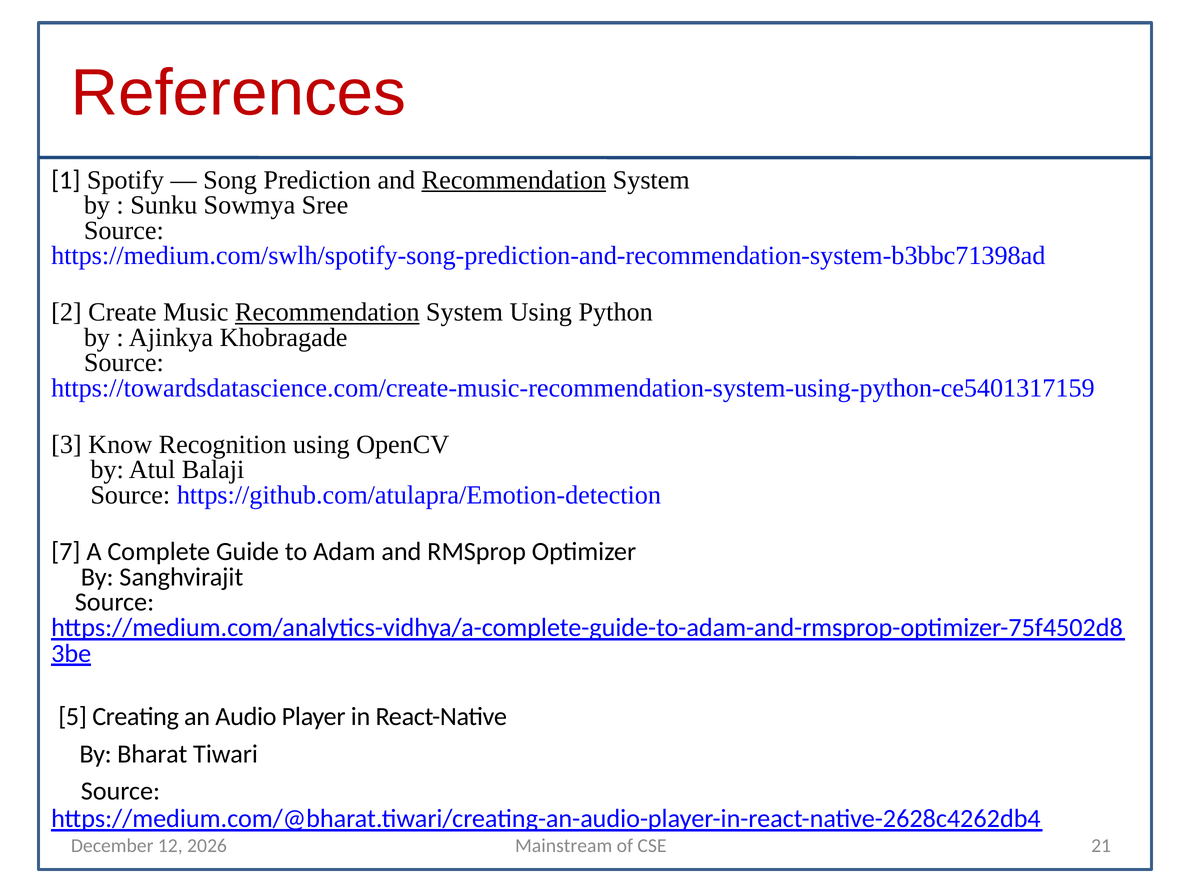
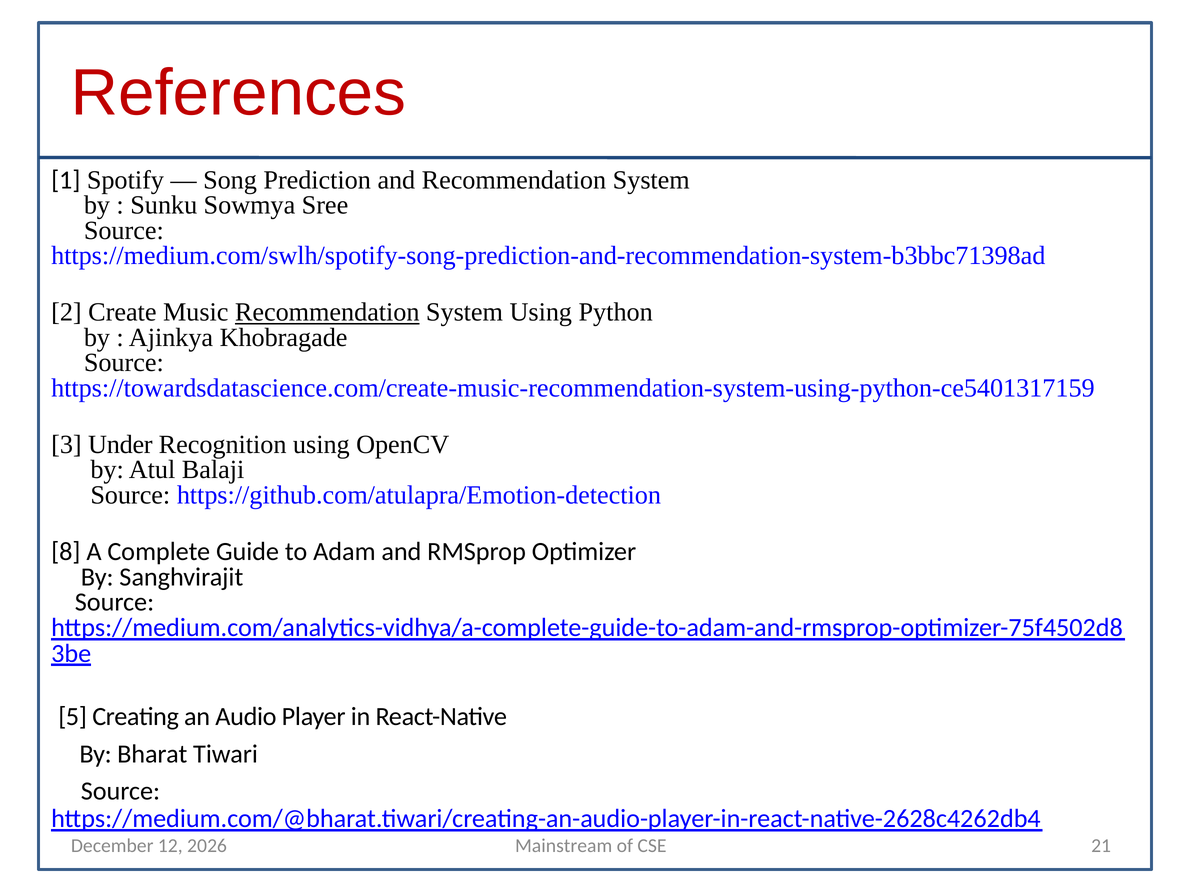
Recommendation underline: present -> none (514, 180)
Know: Know -> Under (120, 445)
7: 7 -> 8 (66, 552)
